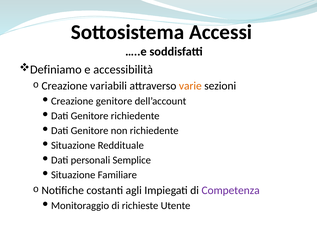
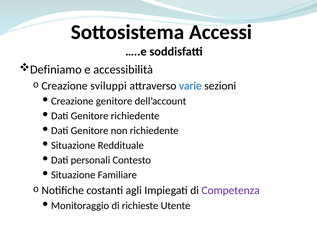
variabili: variabili -> sviluppi (108, 86)
varie colour: orange -> blue (190, 86)
Semplice: Semplice -> Contesto (132, 161)
